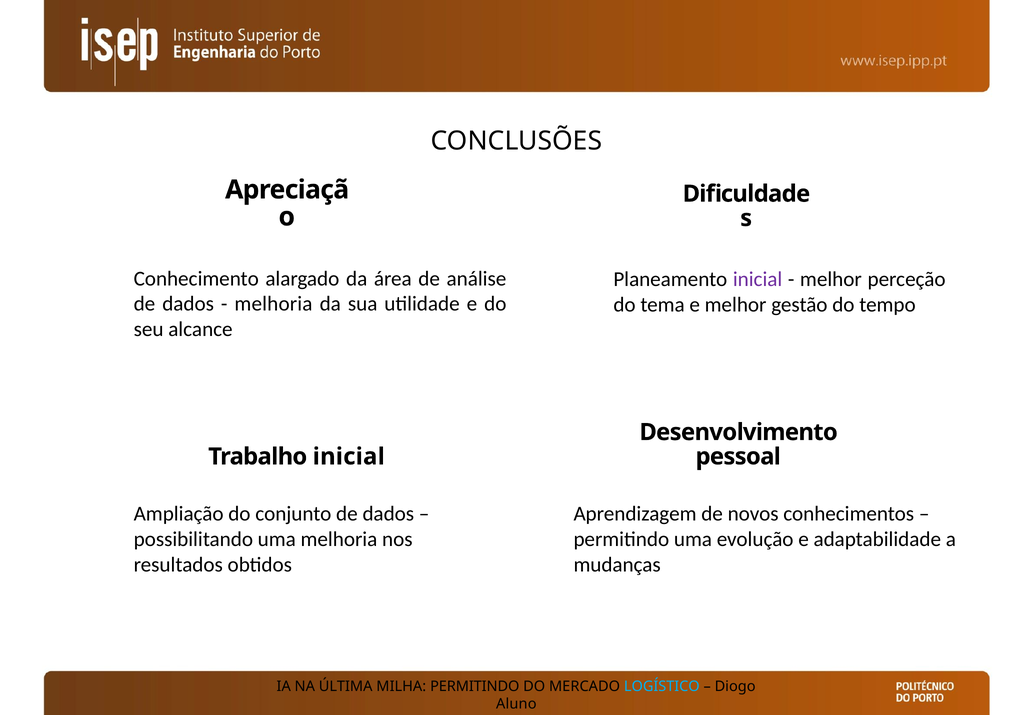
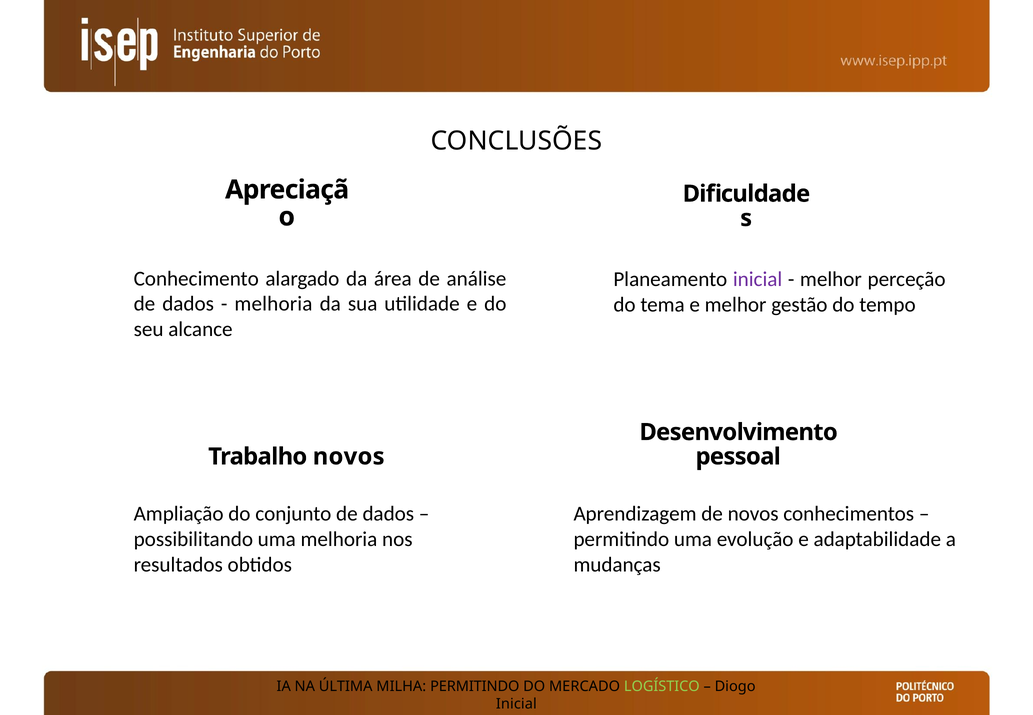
Trabalho inicial: inicial -> novos (349, 457)
LOGÍSTICO colour: light blue -> light green (662, 686)
Aluno: Aluno -> Inicial (516, 704)
